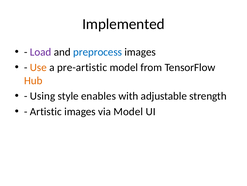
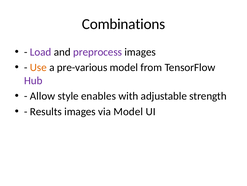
Implemented: Implemented -> Combinations (124, 24)
preprocess colour: blue -> purple (98, 52)
pre-artistic: pre-artistic -> pre-various (82, 67)
Hub colour: orange -> purple (33, 80)
Using: Using -> Allow (43, 96)
Artistic: Artistic -> Results (46, 111)
